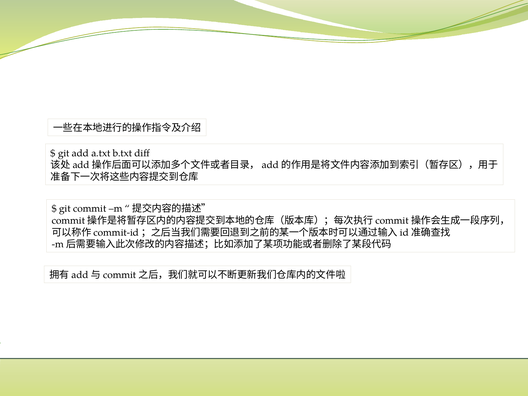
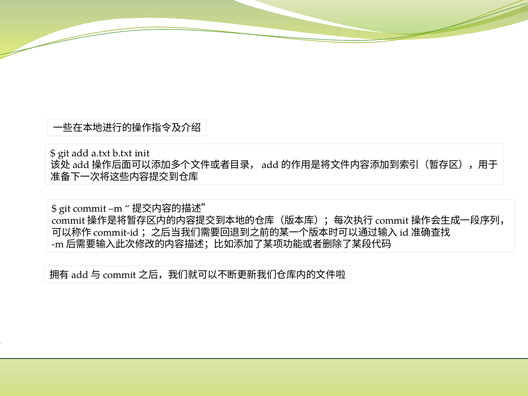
diff: diff -> init (142, 153)
